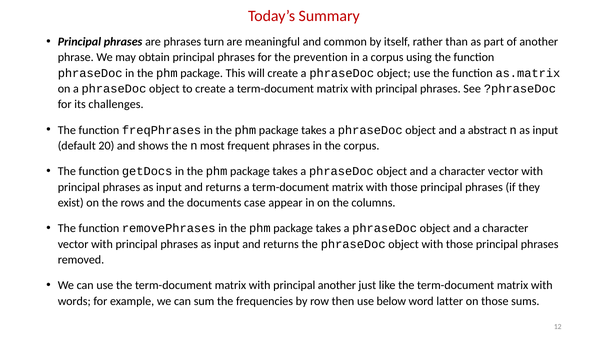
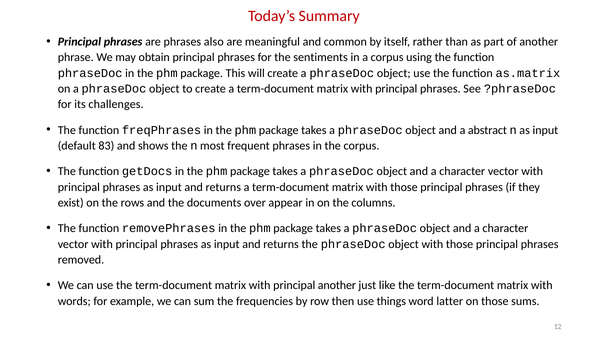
turn: turn -> also (214, 42)
prevention: prevention -> sentiments (321, 57)
20: 20 -> 83 (106, 146)
case: case -> over (255, 203)
below: below -> things (391, 301)
